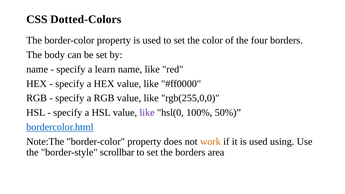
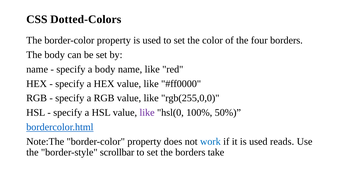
a learn: learn -> body (105, 69)
work colour: orange -> blue (210, 142)
using: using -> reads (282, 142)
area: area -> take (216, 152)
